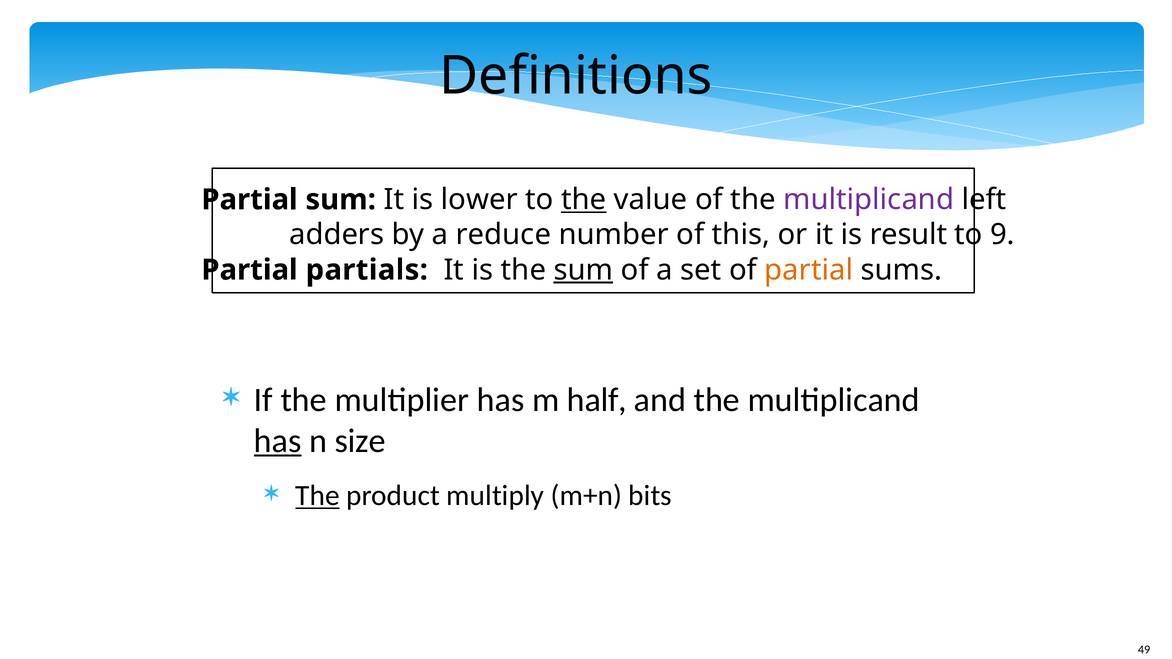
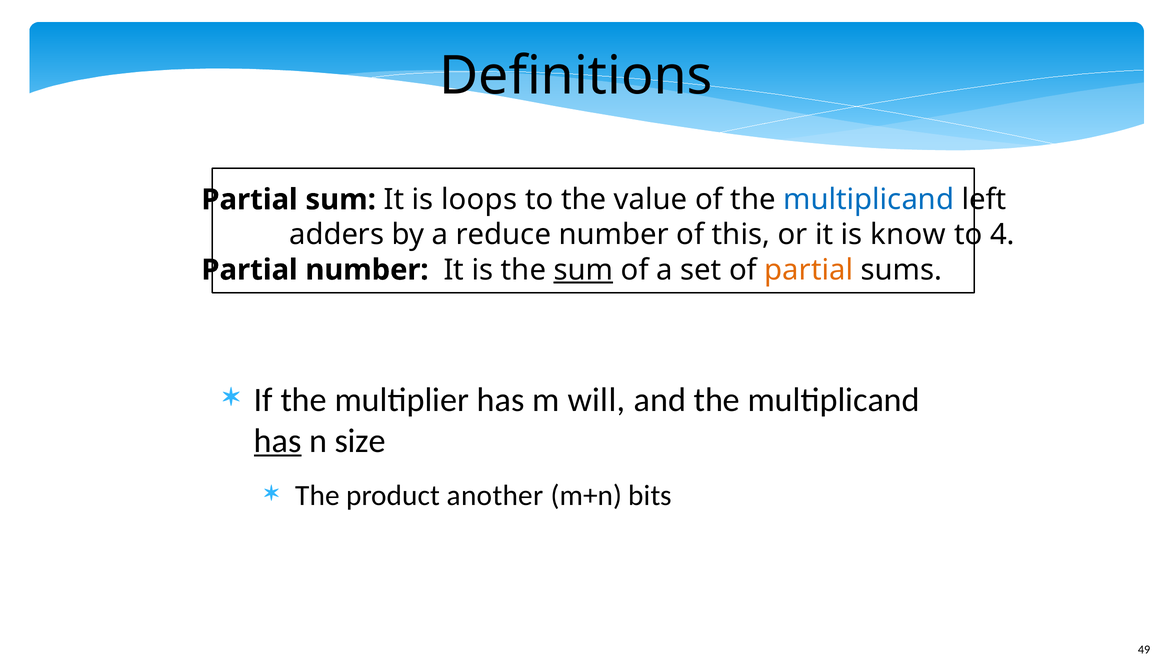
lower: lower -> loops (479, 200)
the underline: present -> none (584, 200)
multiplicand colour: purple -> blue (869, 200)
result: result -> know (908, 235)
9: 9 -> 4 (1002, 235)
Partial partials: partials -> number (367, 270)
half: half -> will (596, 400)
The underline: present -> none (318, 496)
multiply: multiply -> another (495, 496)
